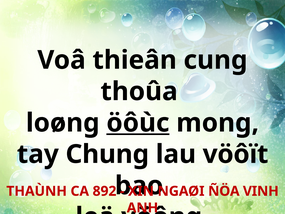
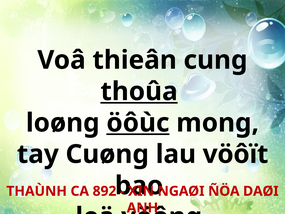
thoûa underline: none -> present (139, 91)
Chung: Chung -> Cuøng (107, 154)
VINH: VINH -> DAØI (261, 191)
